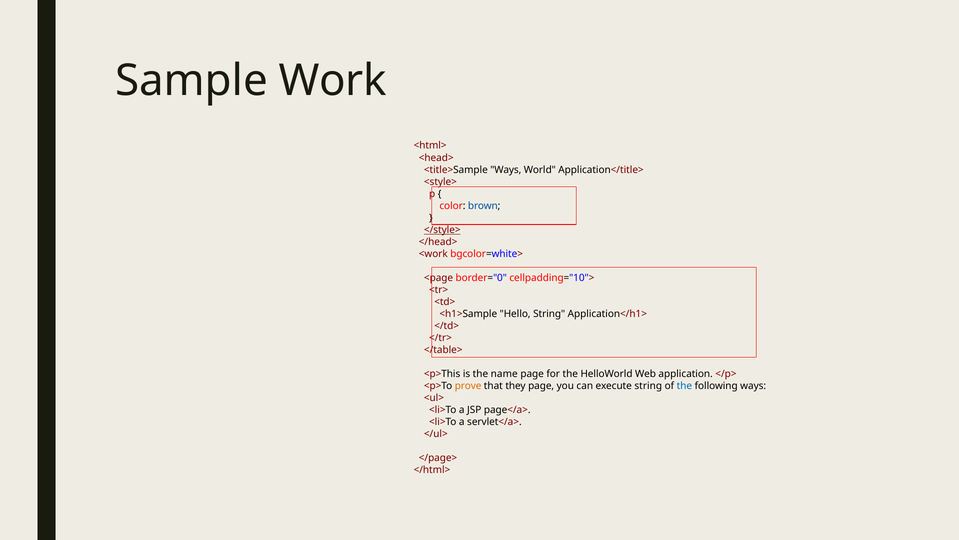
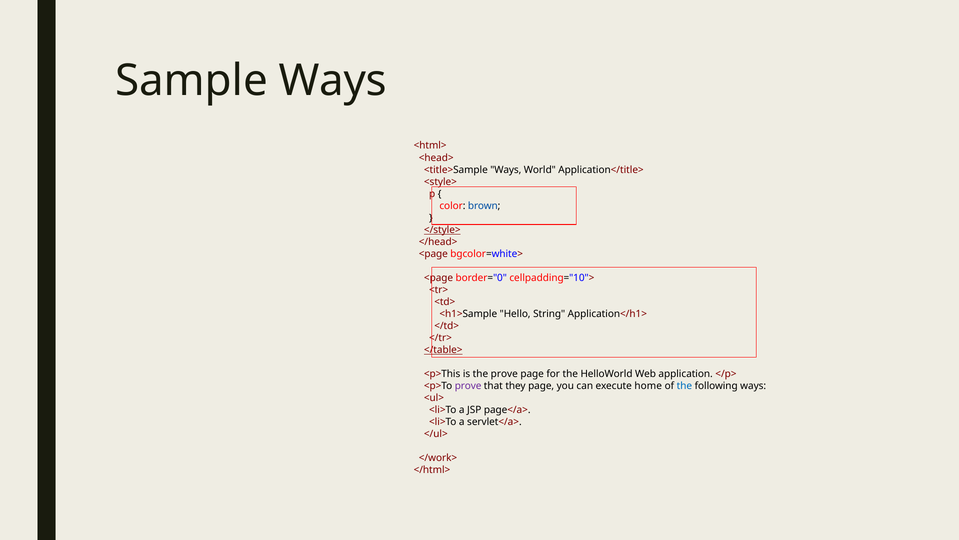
Sample Work: Work -> Ways (333, 81)
<work: <work -> <page (433, 254)
</table> underline: none -> present (443, 350)
the name: name -> prove (504, 374)
prove colour: orange -> purple (468, 386)
execute string: string -> home (648, 386)
</page>: </page> -> </work> (438, 458)
